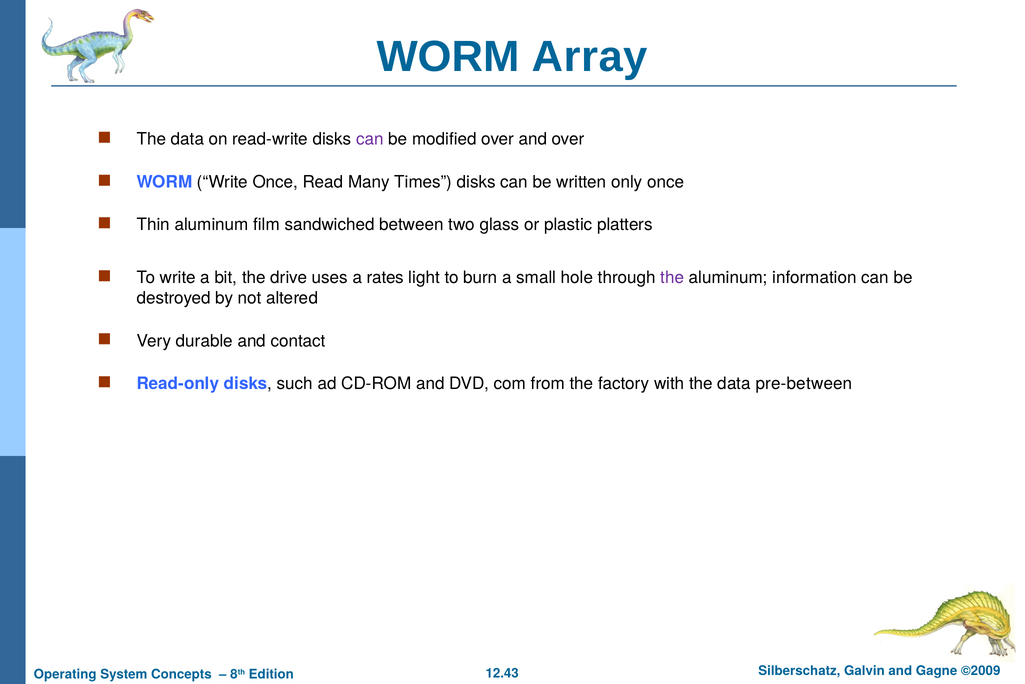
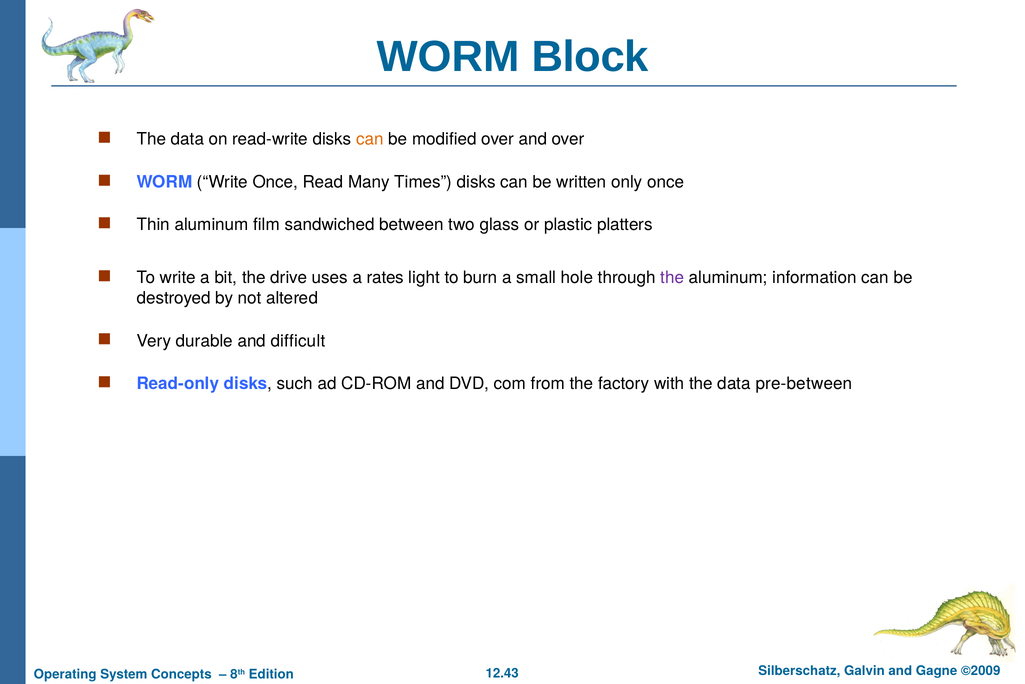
Array: Array -> Block (590, 57)
can colour: purple -> orange (370, 139)
contact: contact -> difficult (298, 341)
